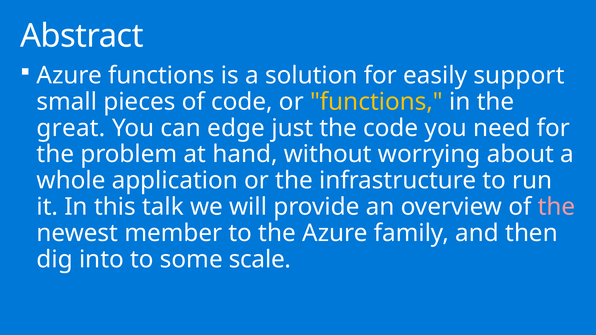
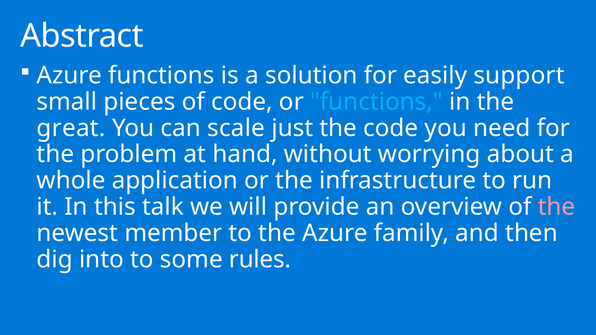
functions colour: yellow -> light blue (376, 102)
edge: edge -> scale (236, 128)
scale: scale -> rules (260, 260)
